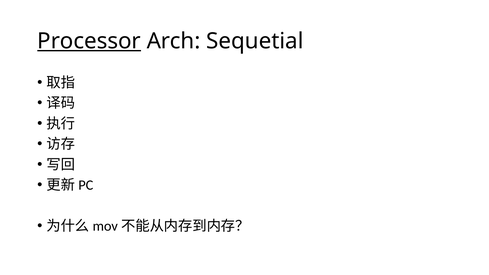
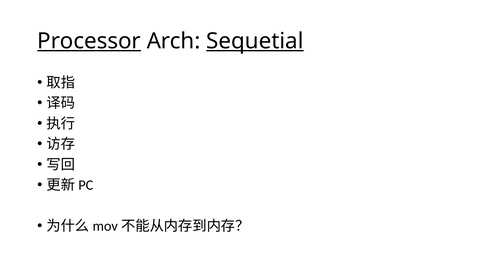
Sequetial underline: none -> present (255, 41)
